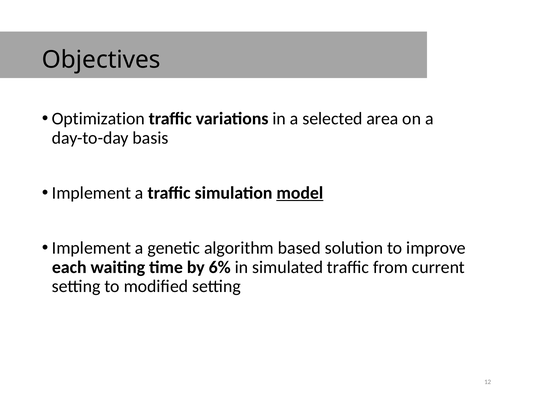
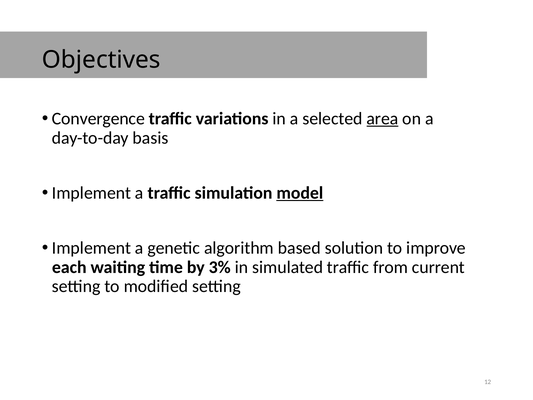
Optimization: Optimization -> Convergence (98, 119)
area underline: none -> present (382, 119)
6%: 6% -> 3% (220, 267)
